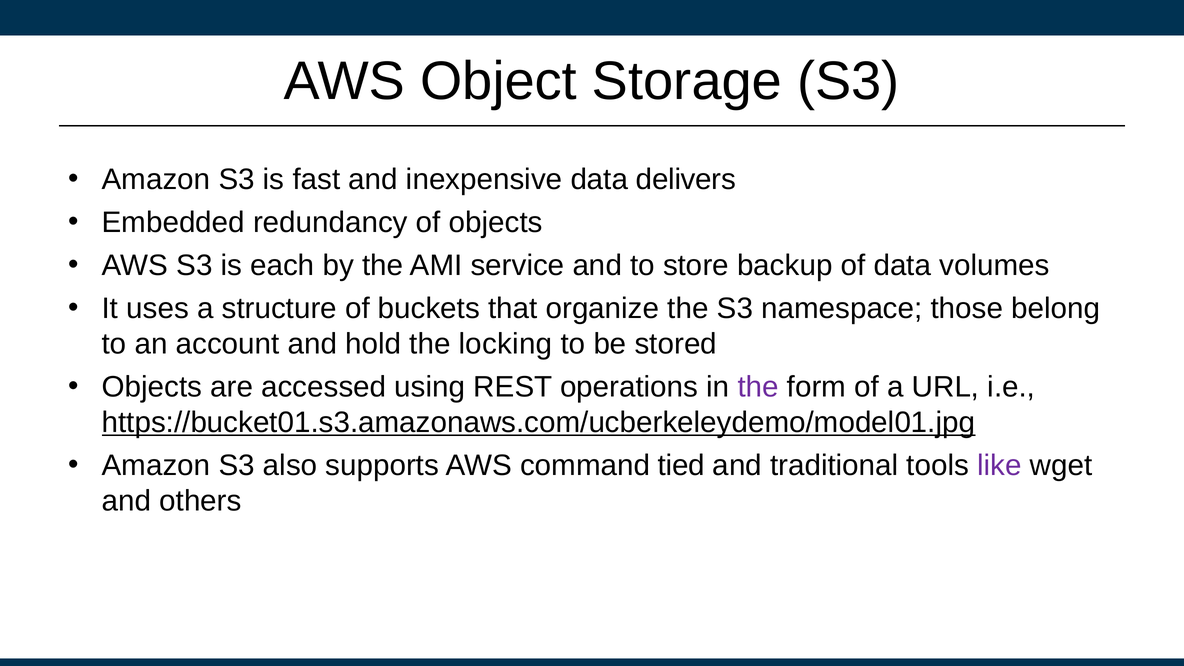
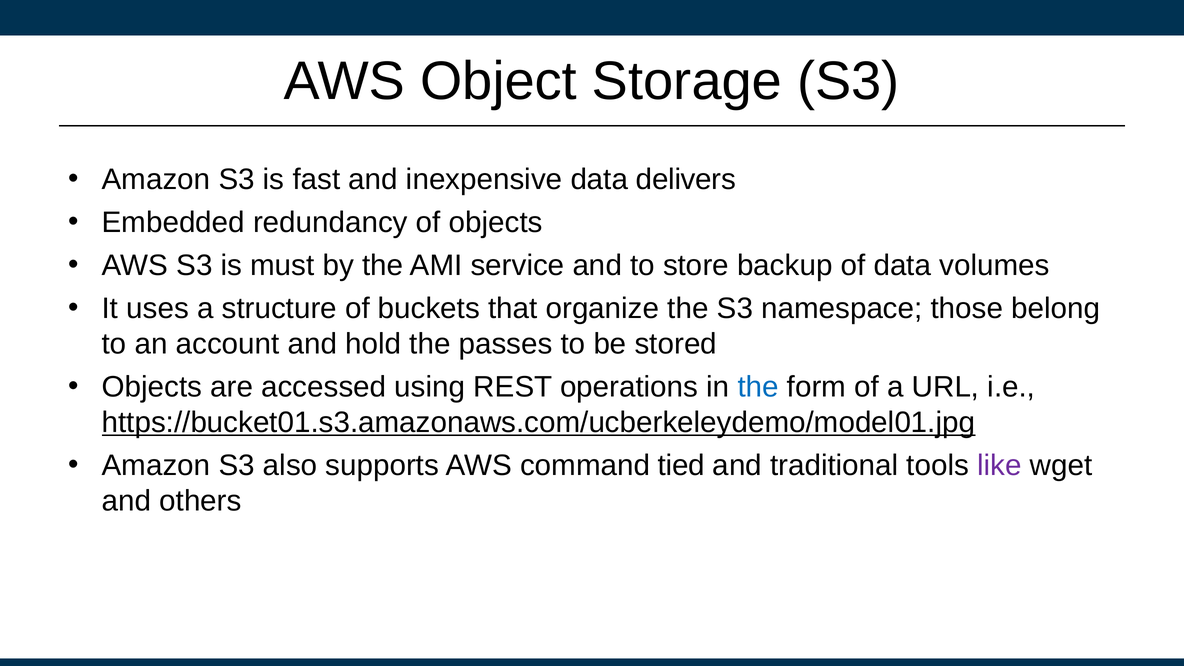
each: each -> must (282, 266)
locking: locking -> passes (506, 344)
the colour: purple -> blue (758, 387)
